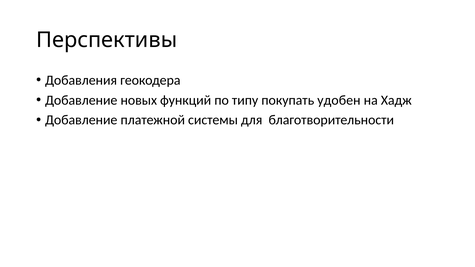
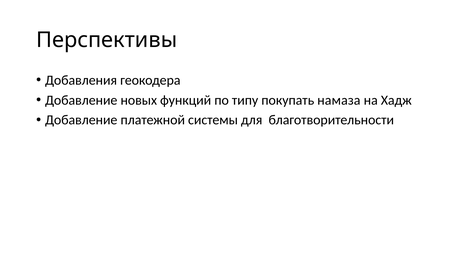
удобен: удобен -> намаза (339, 100)
